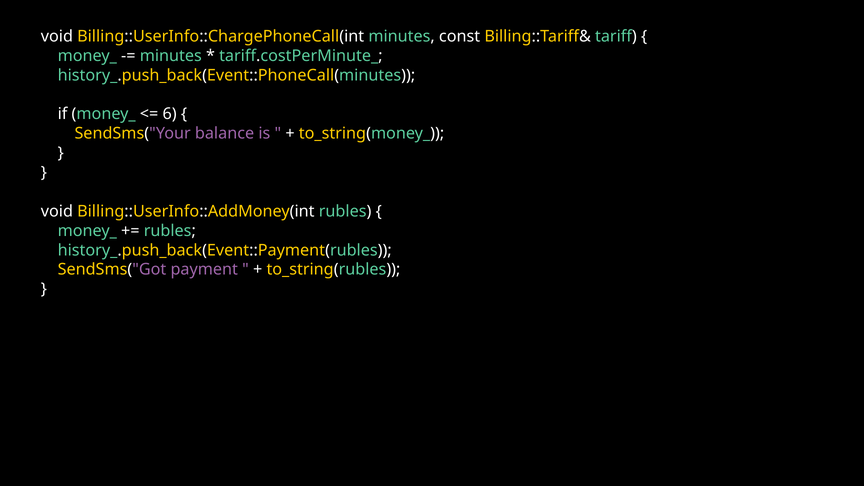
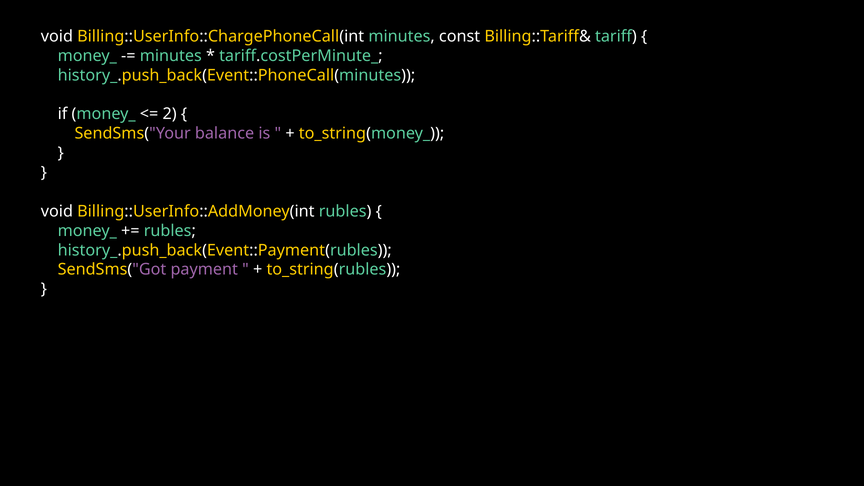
6: 6 -> 2 (170, 114)
